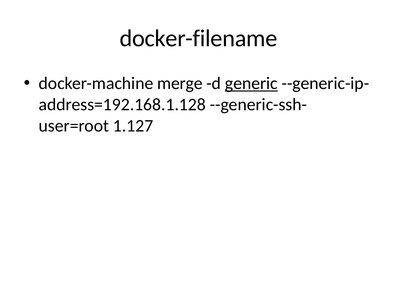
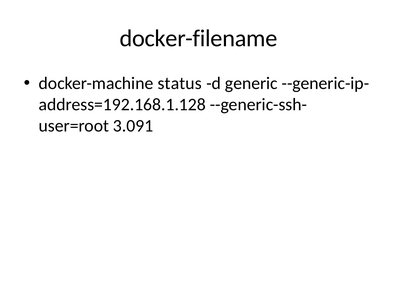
merge: merge -> status (180, 83)
generic underline: present -> none (251, 83)
1.127: 1.127 -> 3.091 (133, 126)
